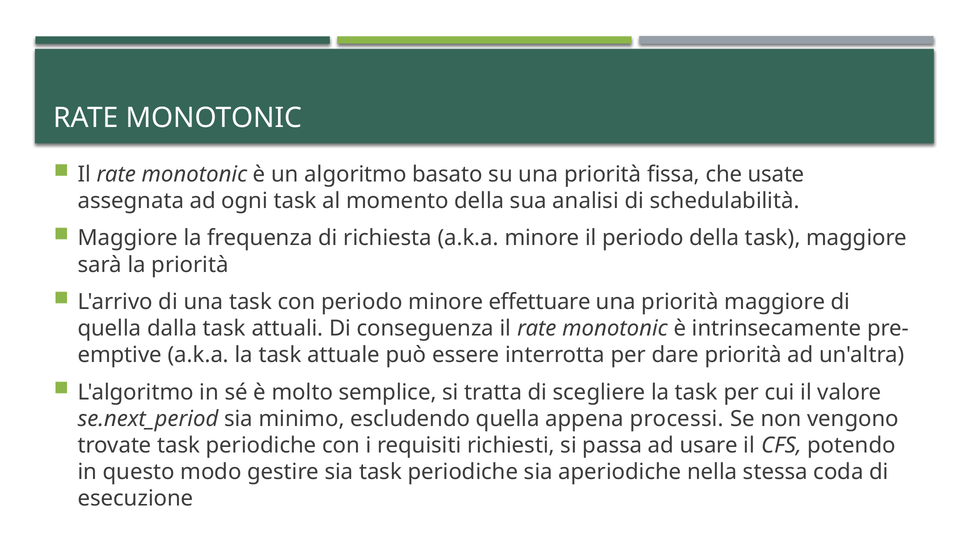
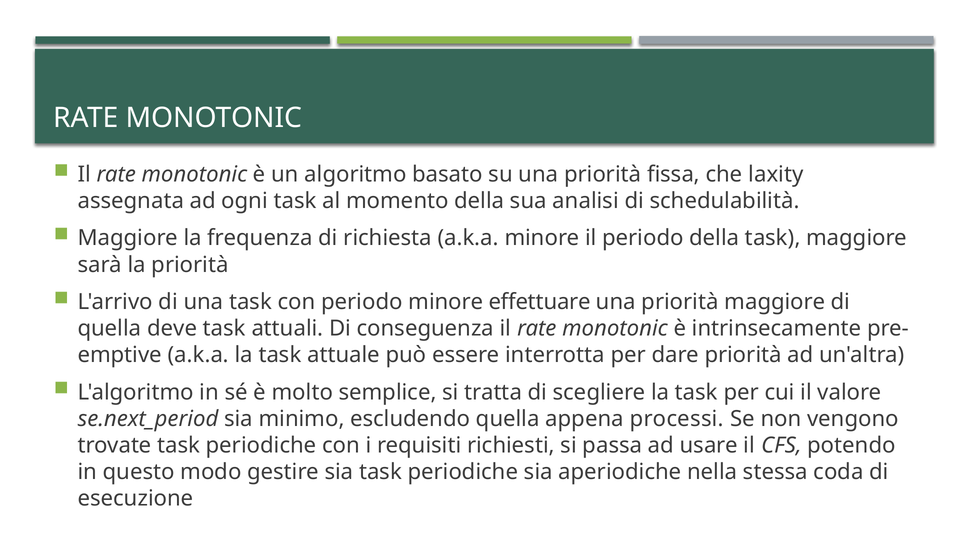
usate: usate -> laxity (776, 174)
dalla: dalla -> deve (172, 329)
